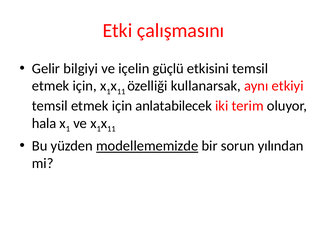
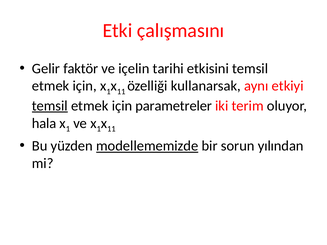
bilgiyi: bilgiyi -> faktör (81, 69)
güçlü: güçlü -> tarihi (168, 69)
temsil underline: none -> present (50, 106)
anlatabilecek: anlatabilecek -> parametreler (174, 106)
